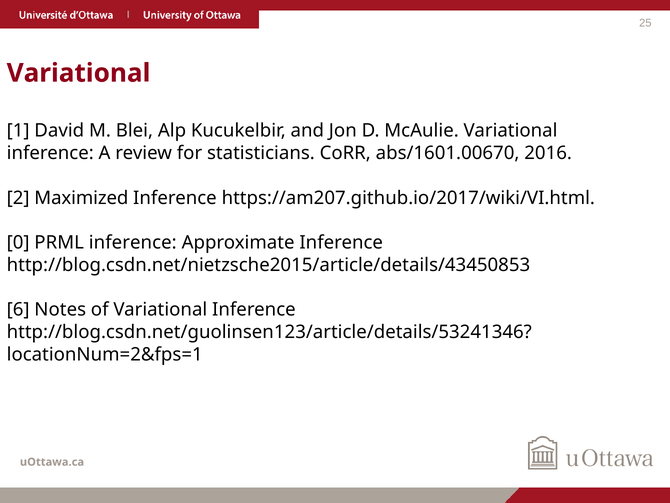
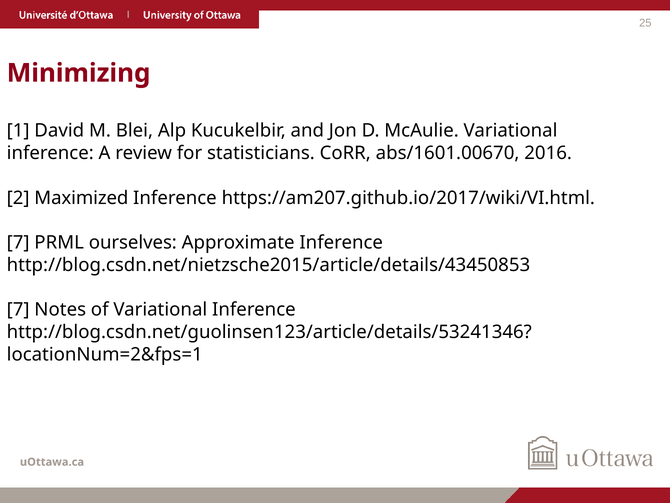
Variational: Variational -> Minimizing (79, 73)
0: 0 -> 7 (18, 242)
PRML inference: inference -> ourselves (133, 242)
6: 6 -> 7 (18, 309)
